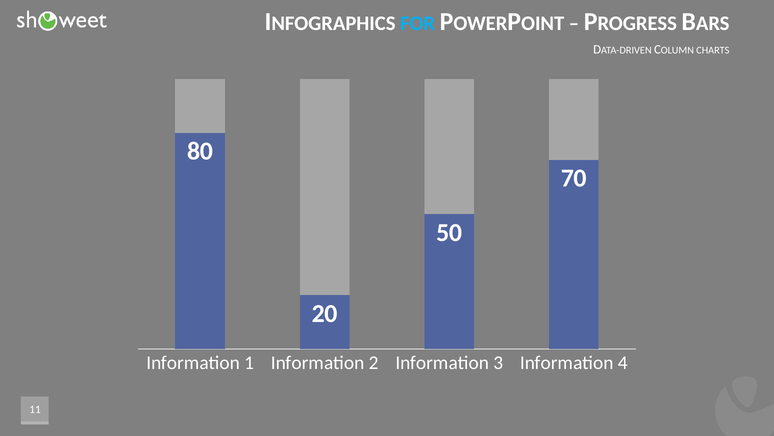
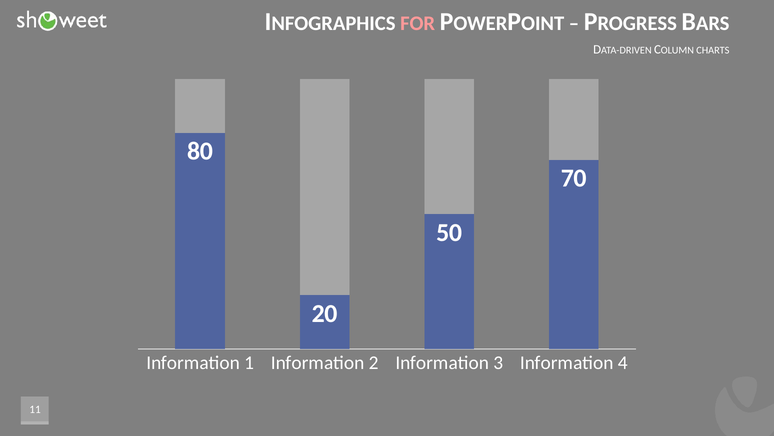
FOR colour: light blue -> pink (418, 23)
